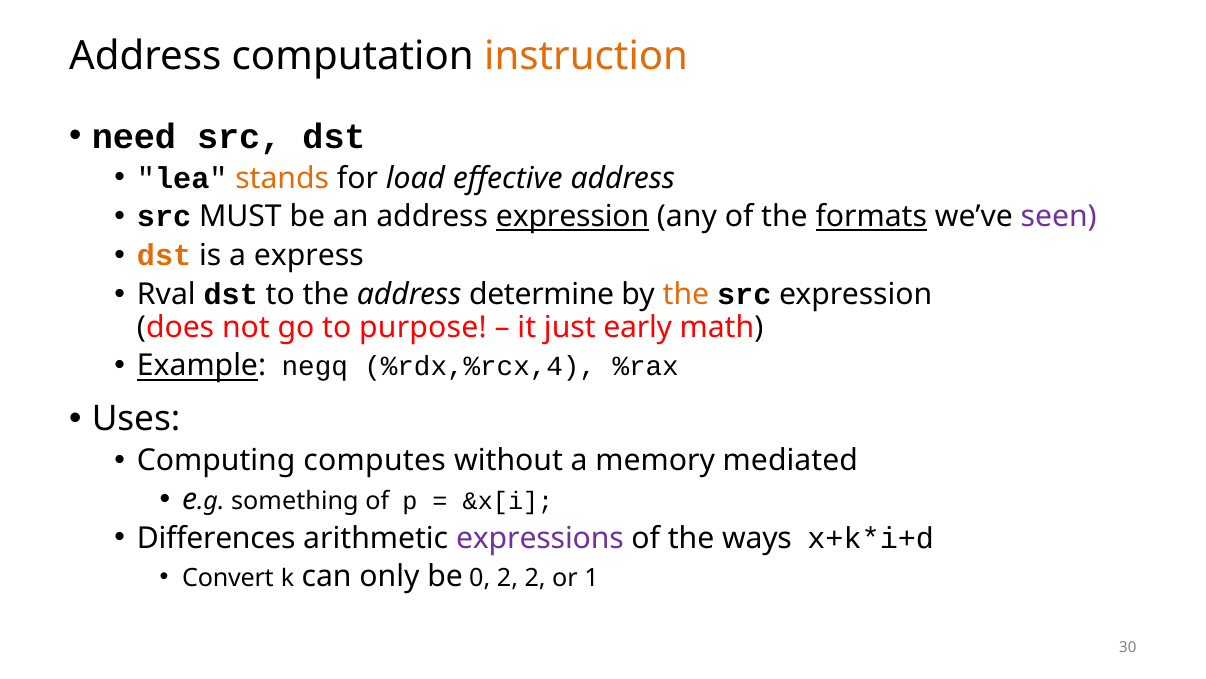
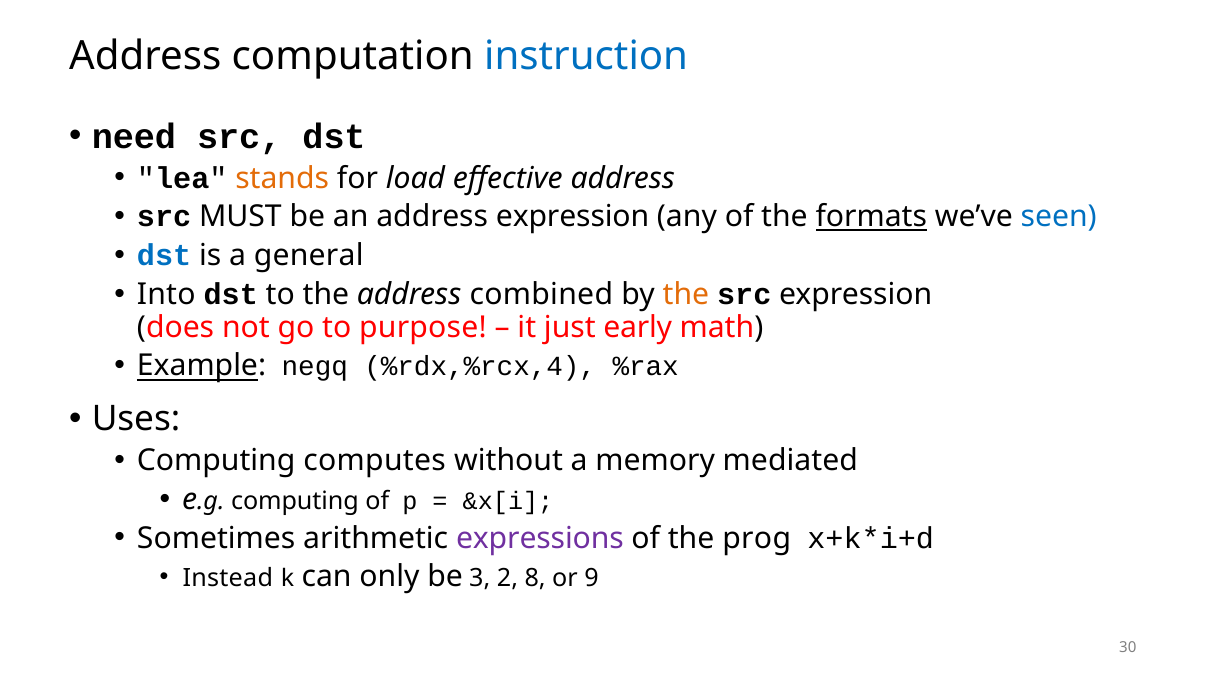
instruction colour: orange -> blue (586, 56)
expression underline: present -> none (573, 217)
seen colour: purple -> blue (1059, 217)
dst colour: orange -> blue (164, 256)
express: express -> general (309, 256)
Rval: Rval -> Into (166, 294)
determine: determine -> combined (541, 294)
something: something -> computing (295, 500)
Differences: Differences -> Sometimes (216, 538)
ways: ways -> prog (757, 538)
Convert: Convert -> Instead (228, 578)
0: 0 -> 3 (480, 578)
2 2: 2 -> 8 (535, 578)
1: 1 -> 9 (592, 578)
